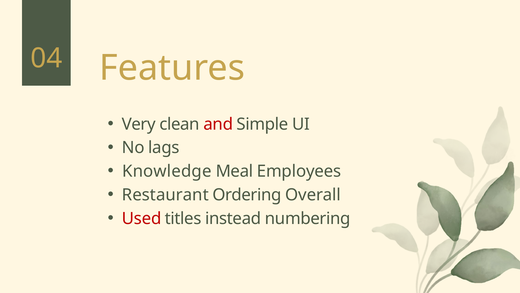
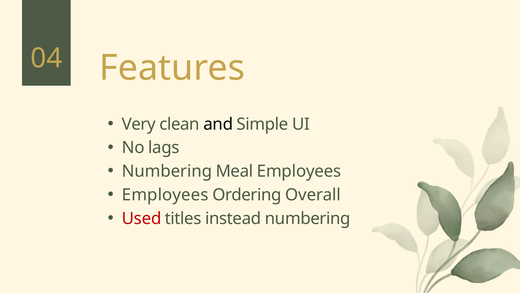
and colour: red -> black (218, 124)
Knowledge: Knowledge -> Numbering (167, 171)
Restaurant: Restaurant -> Employees (165, 195)
